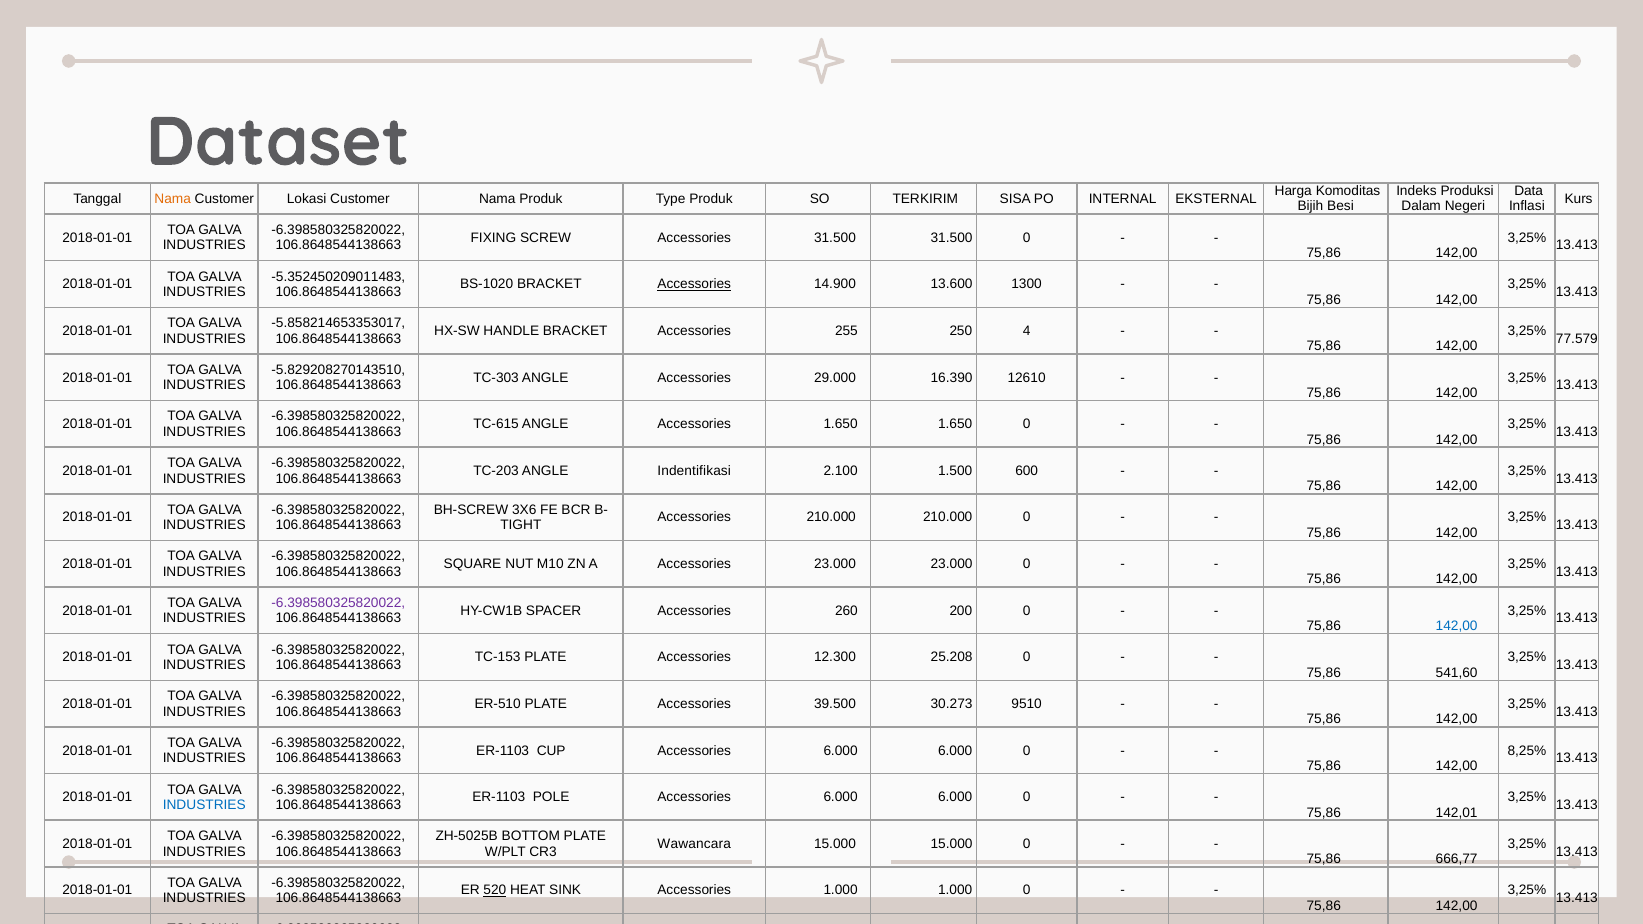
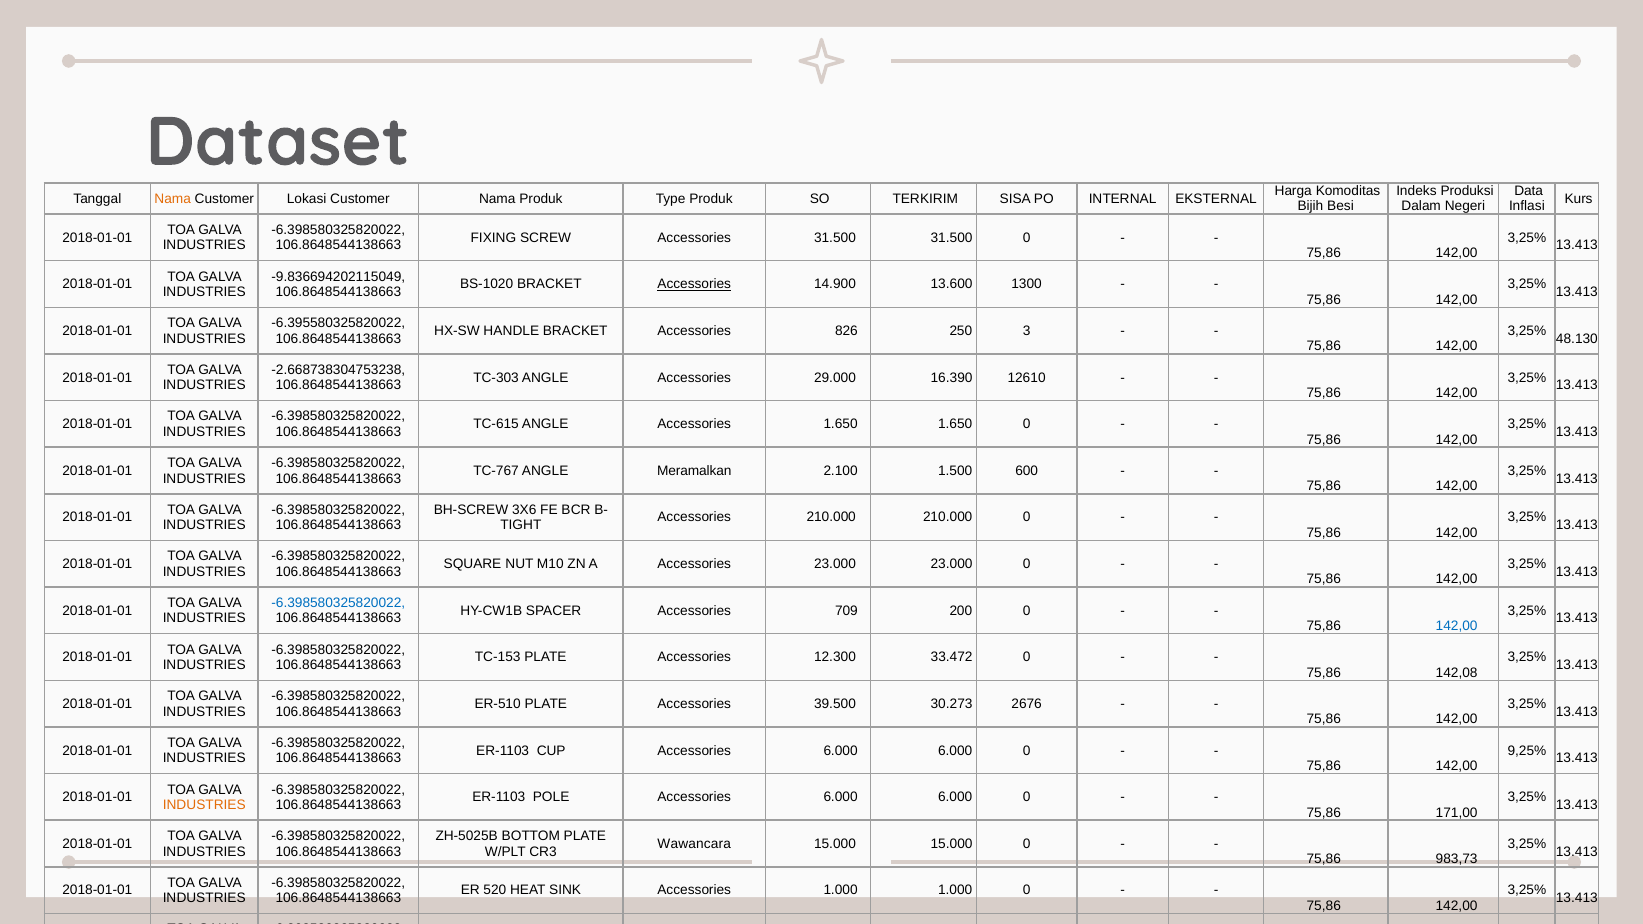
-5.352450209011483: -5.352450209011483 -> -9.836694202115049 (338, 277)
-5.858214653353017: -5.858214653353017 -> -6.395580325820022 (338, 323)
255: 255 -> 826 (846, 331)
4: 4 -> 3 (1027, 331)
77.579: 77.579 -> 48.130 (1577, 339)
-5.829208270143510: -5.829208270143510 -> -2.668738304753238 (338, 370)
TC-203: TC-203 -> TC-767 (496, 471)
Indentifikasi: Indentifikasi -> Meramalkan (694, 471)
-6.398580325820022 colour: purple -> blue (338, 603)
260: 260 -> 709 (846, 611)
25.208: 25.208 -> 33.472 (952, 657)
541,60: 541,60 -> 142,08 (1457, 673)
9510: 9510 -> 2676 (1027, 704)
8,25%: 8,25% -> 9,25% (1527, 751)
INDUSTRIES colour: blue -> orange (204, 805)
142,01: 142,01 -> 171,00 (1457, 813)
666,77: 666,77 -> 983,73 (1457, 859)
520 underline: present -> none (495, 891)
